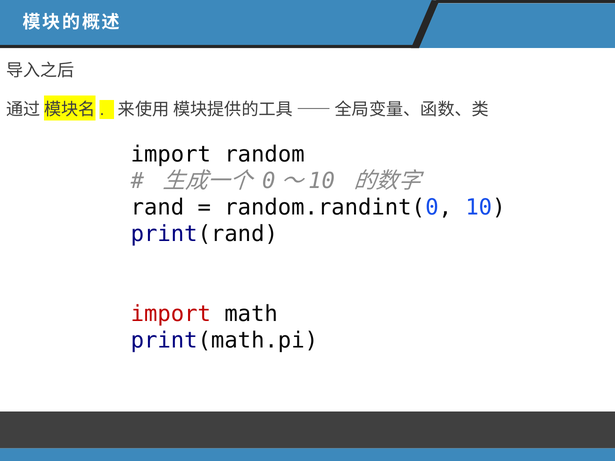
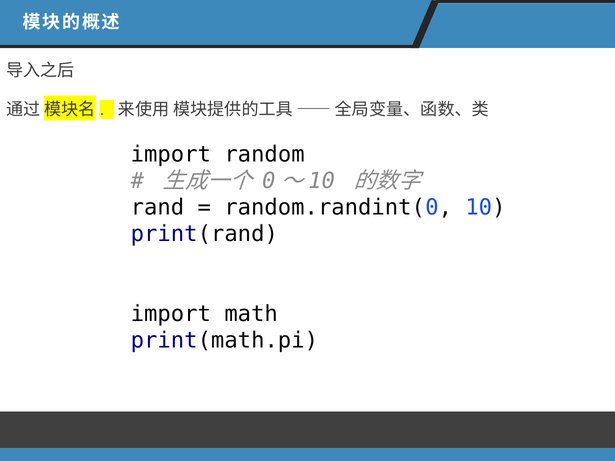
import colour: red -> black (171, 314)
